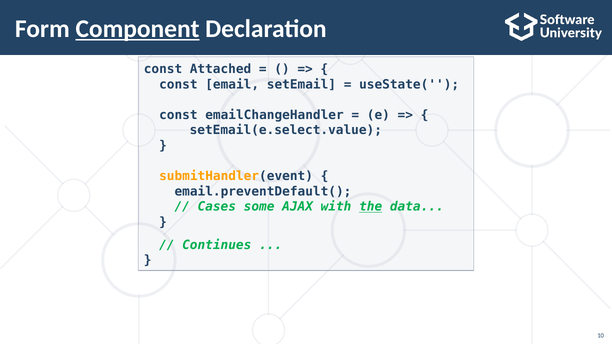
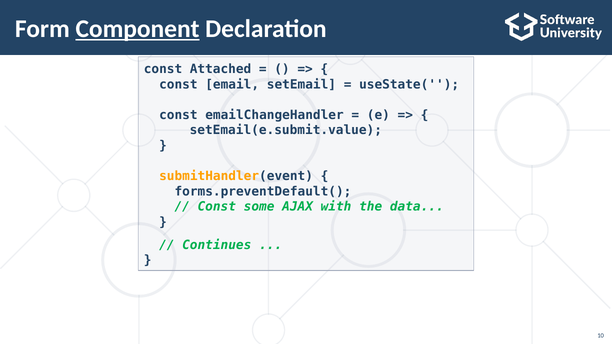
setEmail(e.select.value: setEmail(e.select.value -> setEmail(e.submit.value (286, 130)
email.preventDefault(: email.preventDefault( -> forms.preventDefault( (263, 192)
Cases: Cases -> Const (217, 207)
the underline: present -> none (371, 207)
